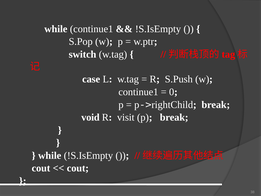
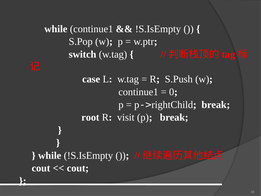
void: void -> root (90, 117)
